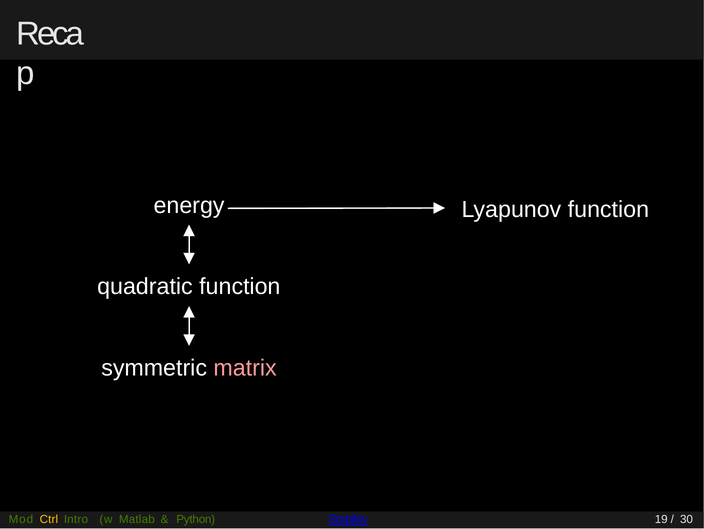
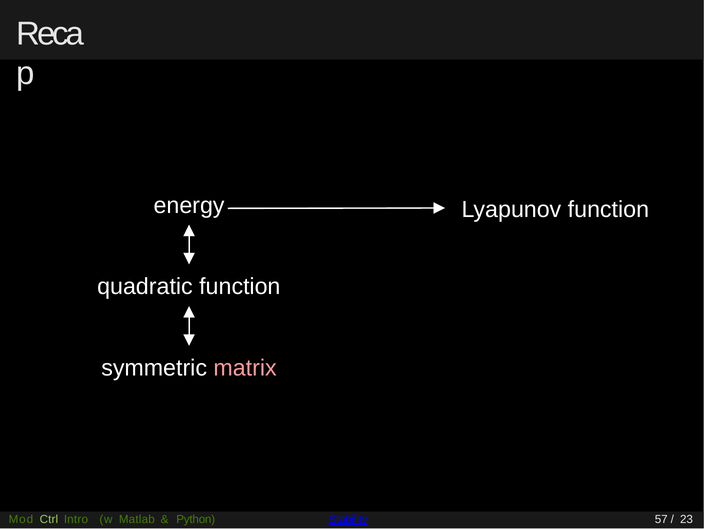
Ctrl colour: yellow -> light green (49, 519)
19: 19 -> 57 (661, 519)
30: 30 -> 23 (686, 519)
